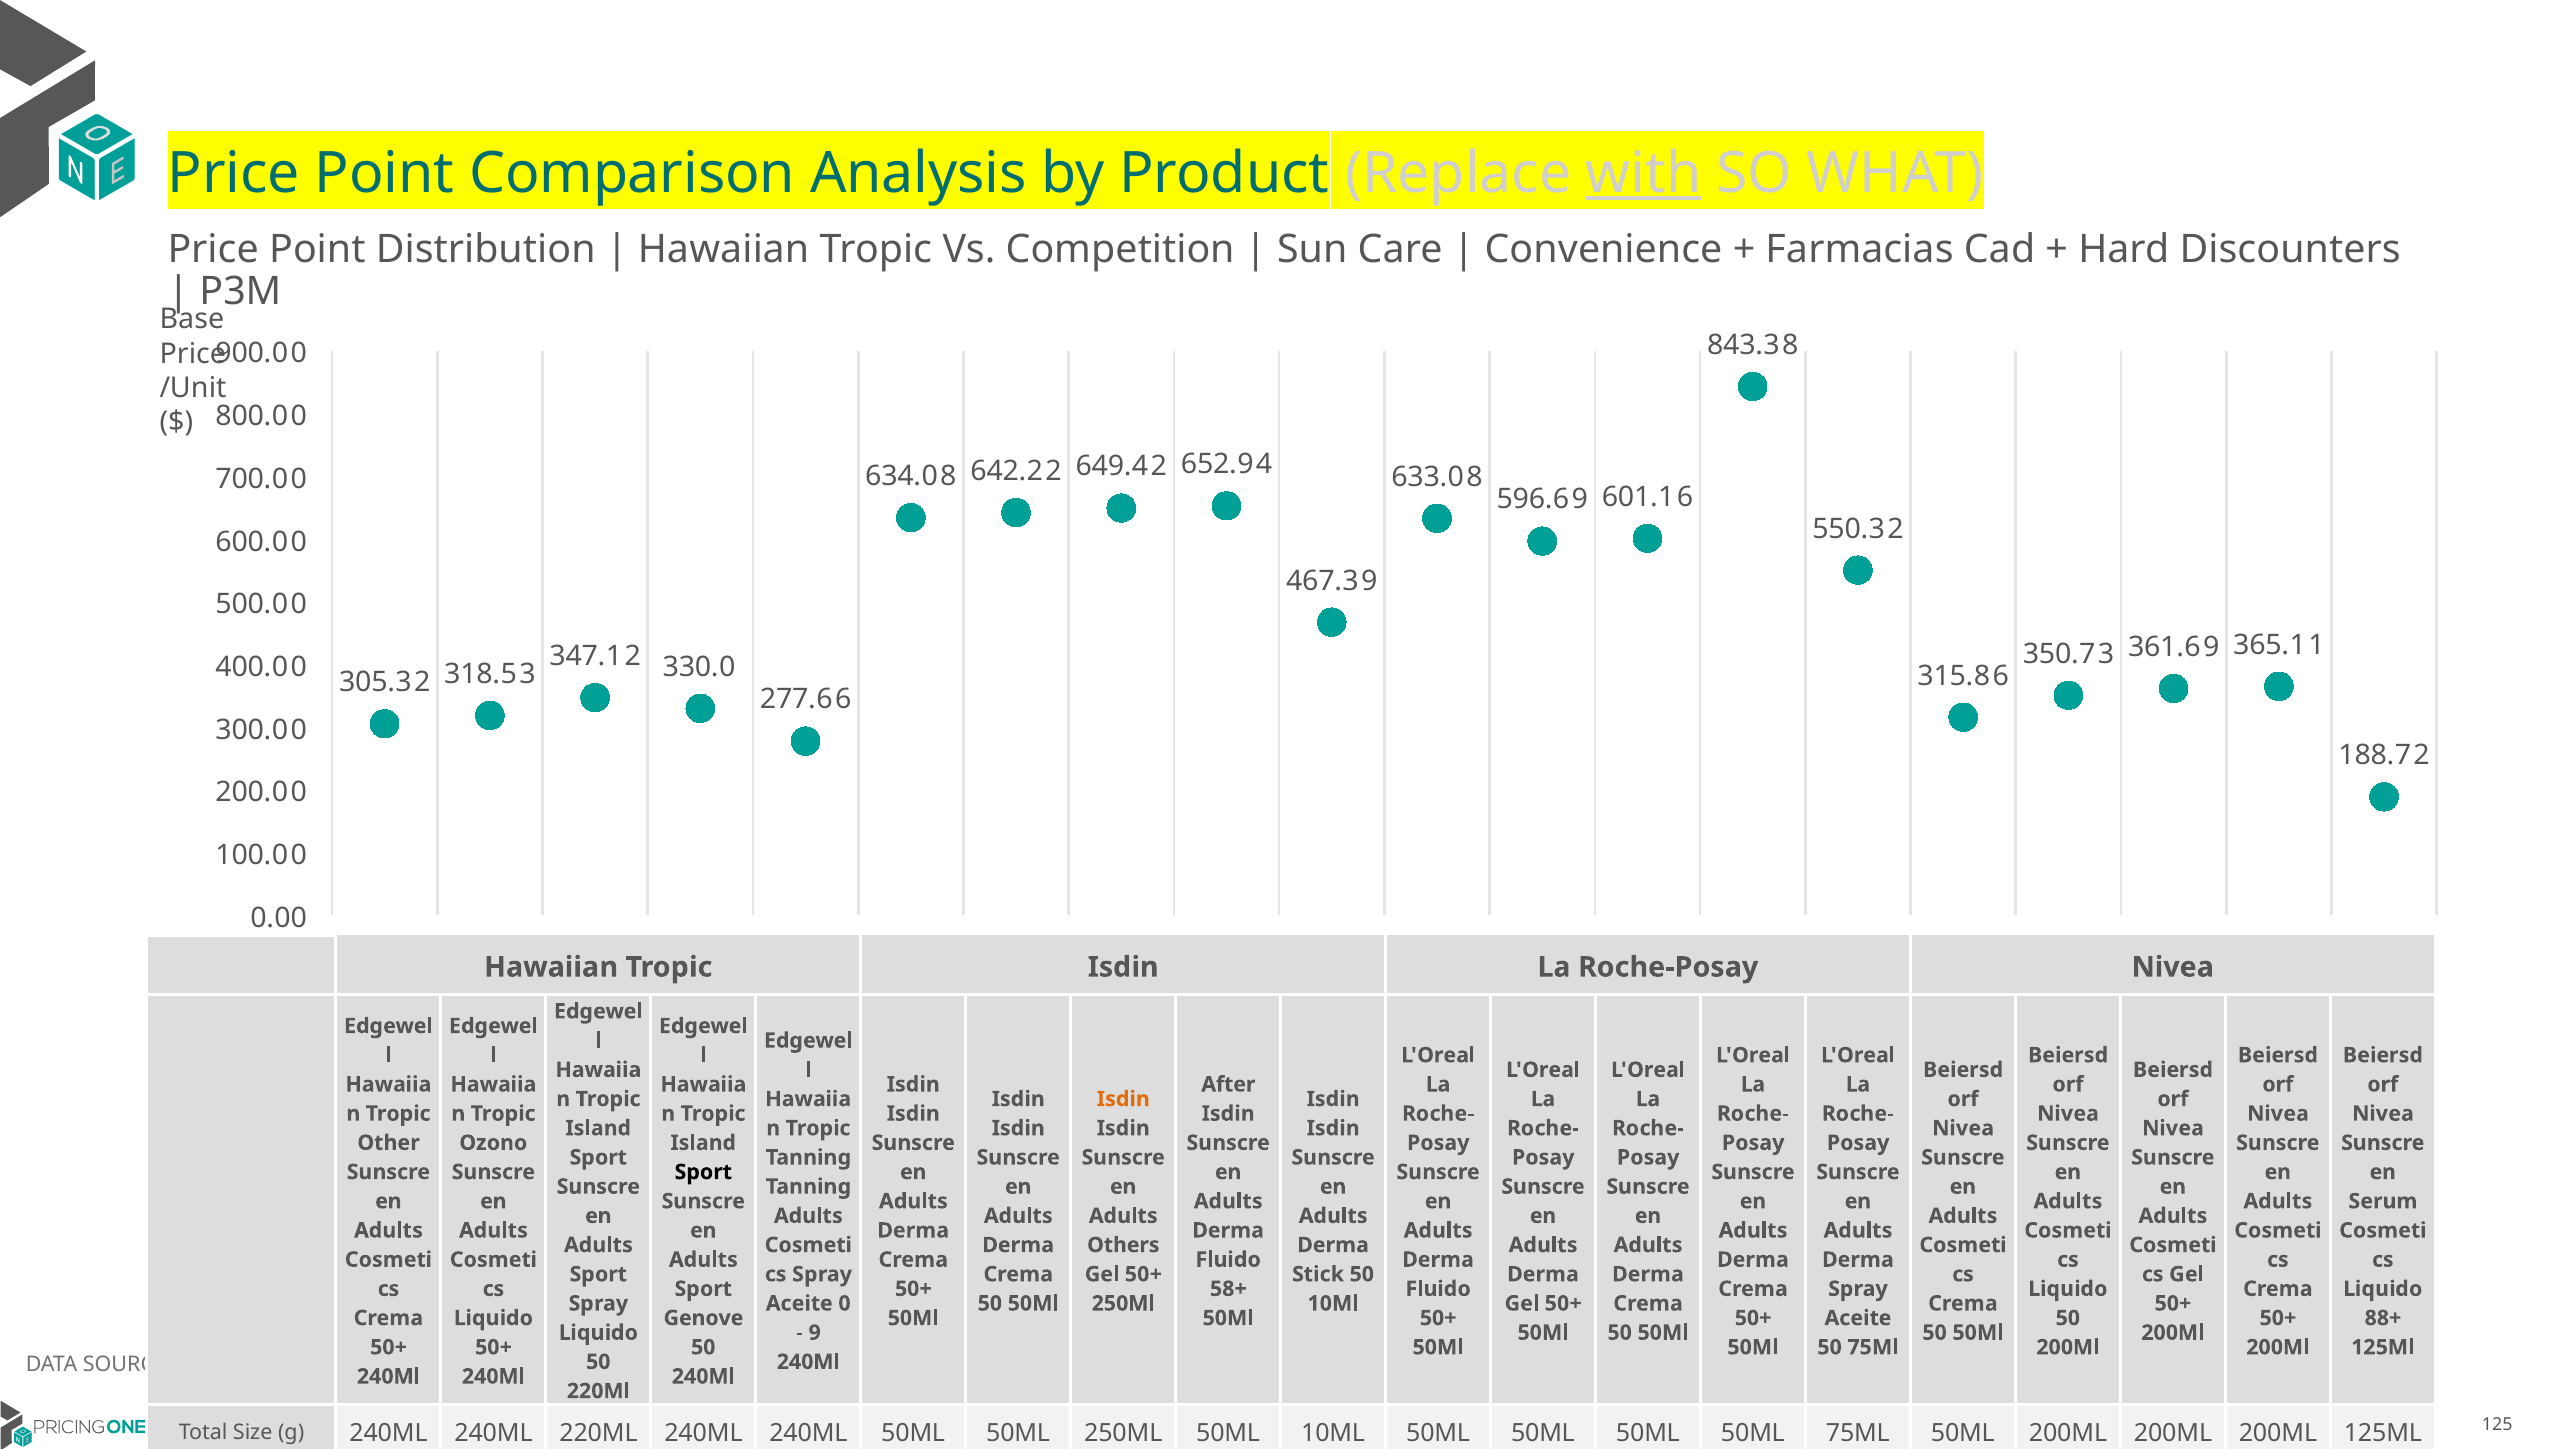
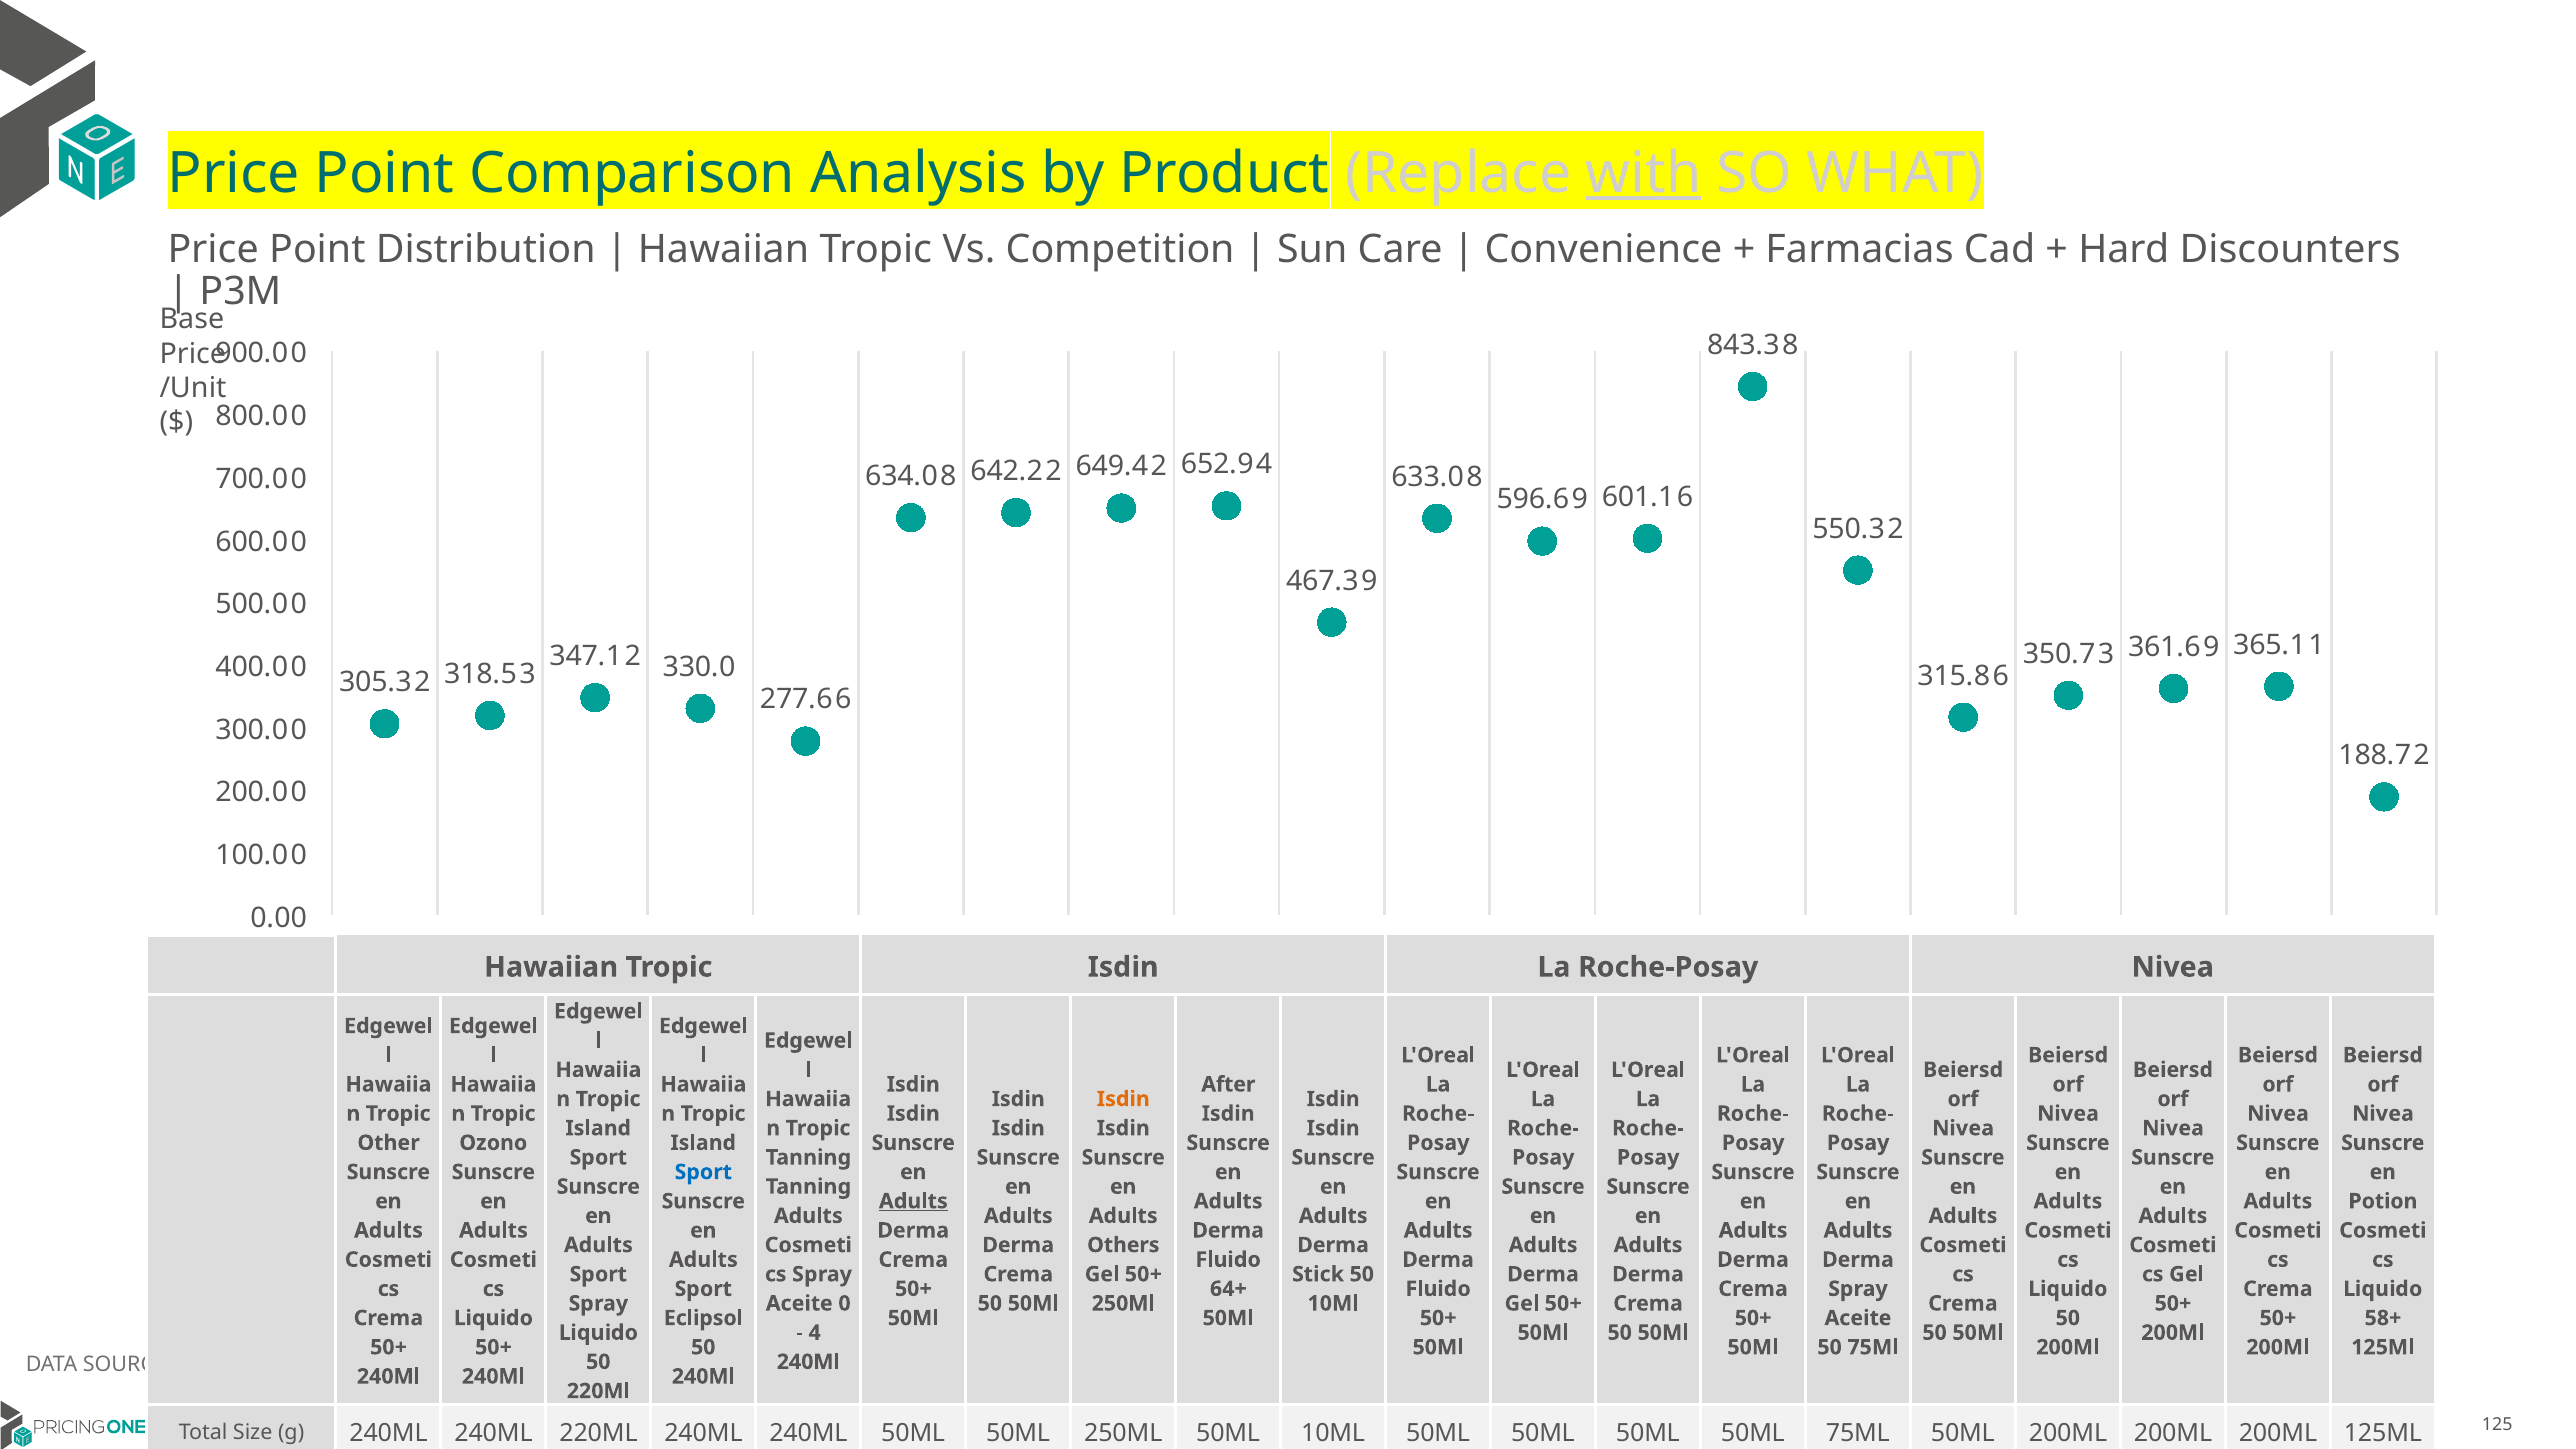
Sport colour: black -> blue (703, 1172)
Adults underline: none -> present (913, 1201)
Serum: Serum -> Potion (2383, 1201)
58+: 58+ -> 64+ (1228, 1289)
Genove: Genove -> Eclipsol (703, 1318)
88+: 88+ -> 58+ (2383, 1318)
9: 9 -> 4 (815, 1333)
